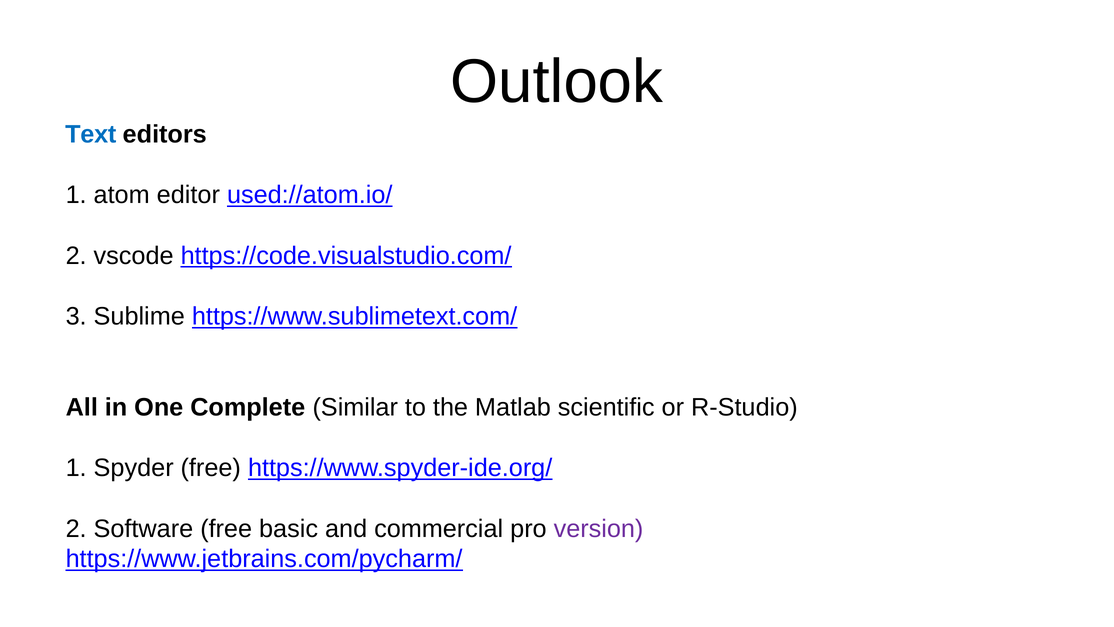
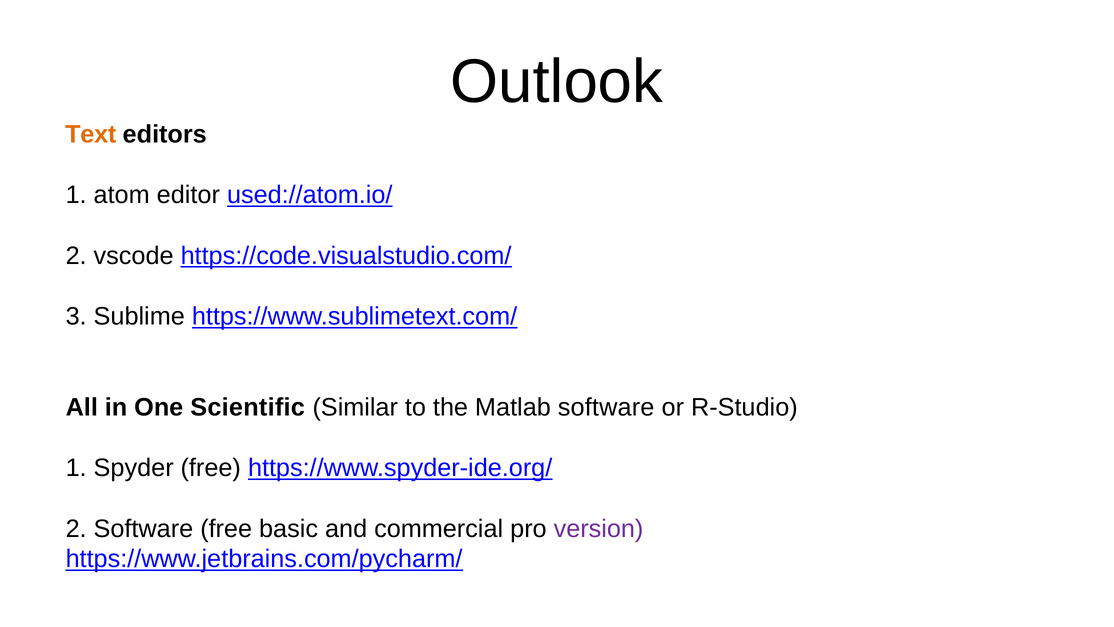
Text colour: blue -> orange (91, 134)
Complete: Complete -> Scientific (248, 407)
Matlab scientific: scientific -> software (606, 407)
